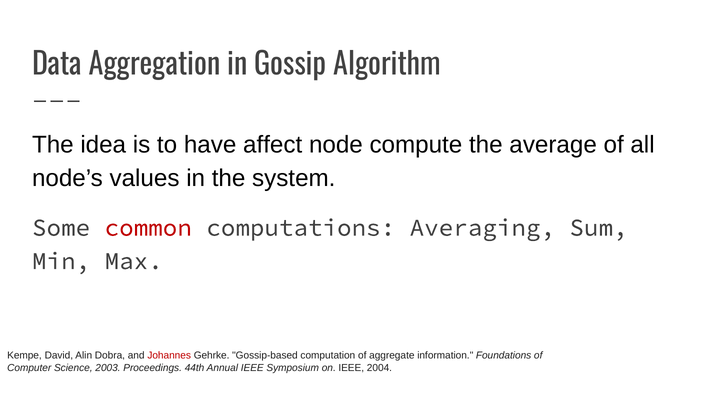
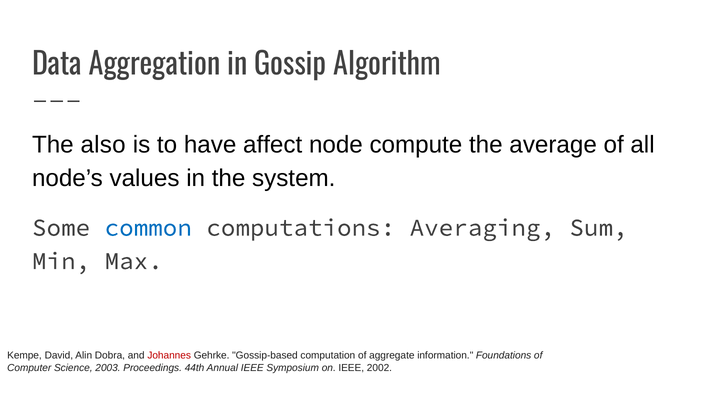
idea: idea -> also (103, 144)
common colour: red -> blue (148, 227)
2004: 2004 -> 2002 (379, 367)
